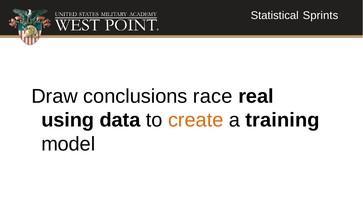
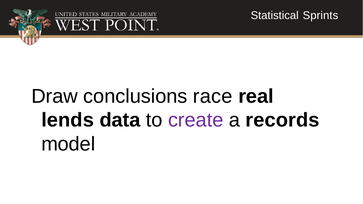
using: using -> lends (68, 120)
create colour: orange -> purple (196, 120)
training: training -> records (282, 120)
